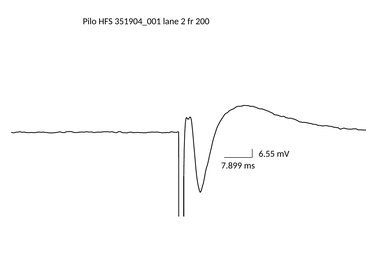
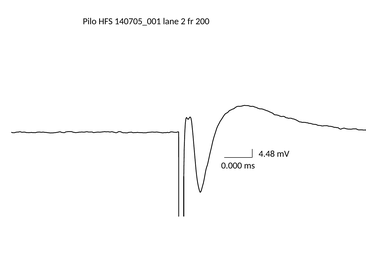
351904_001: 351904_001 -> 140705_001 (138, 21)
6.55: 6.55 -> 4.48 (267, 154)
7.899: 7.899 -> 0.000 (232, 165)
